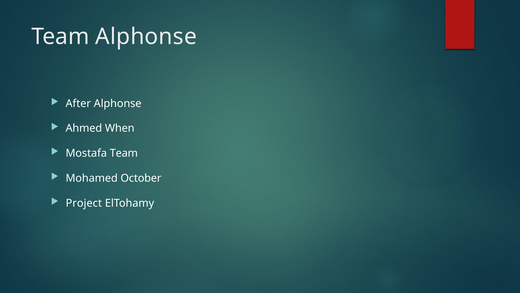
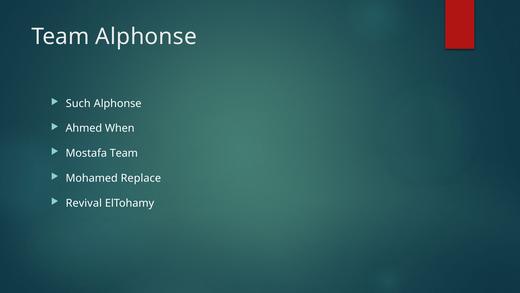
After: After -> Such (78, 103)
October: October -> Replace (141, 178)
Project: Project -> Revival (84, 203)
